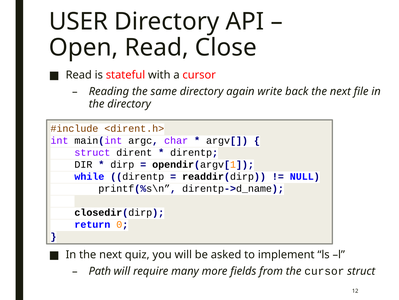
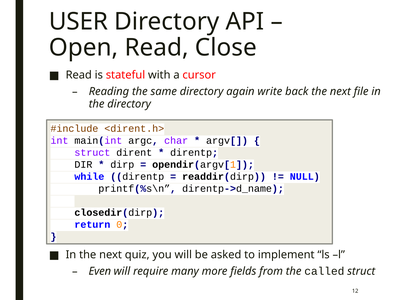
Path: Path -> Even (100, 271)
the cursor: cursor -> called (324, 271)
